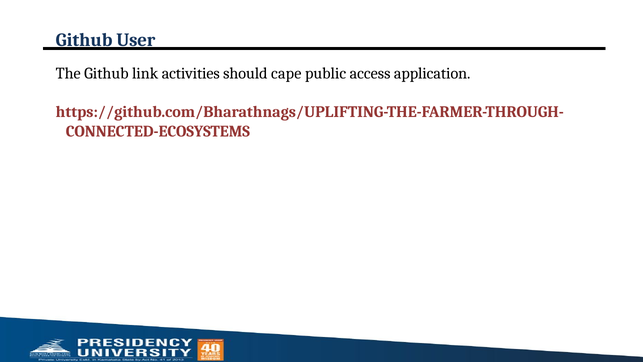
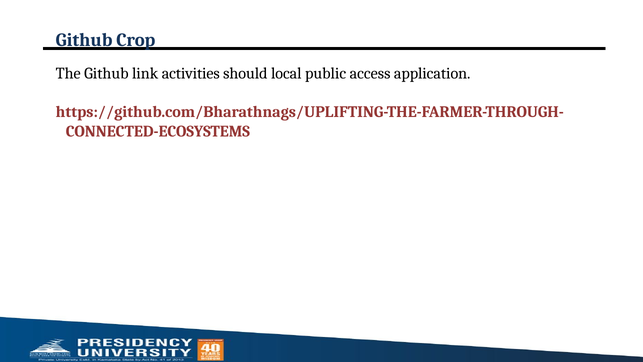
User: User -> Crop (136, 40)
cape: cape -> local (286, 73)
